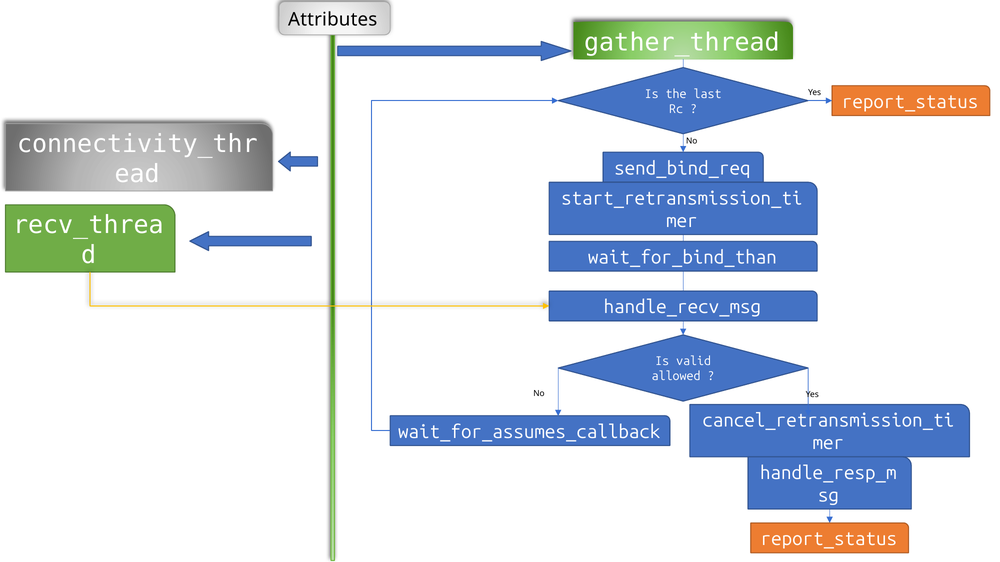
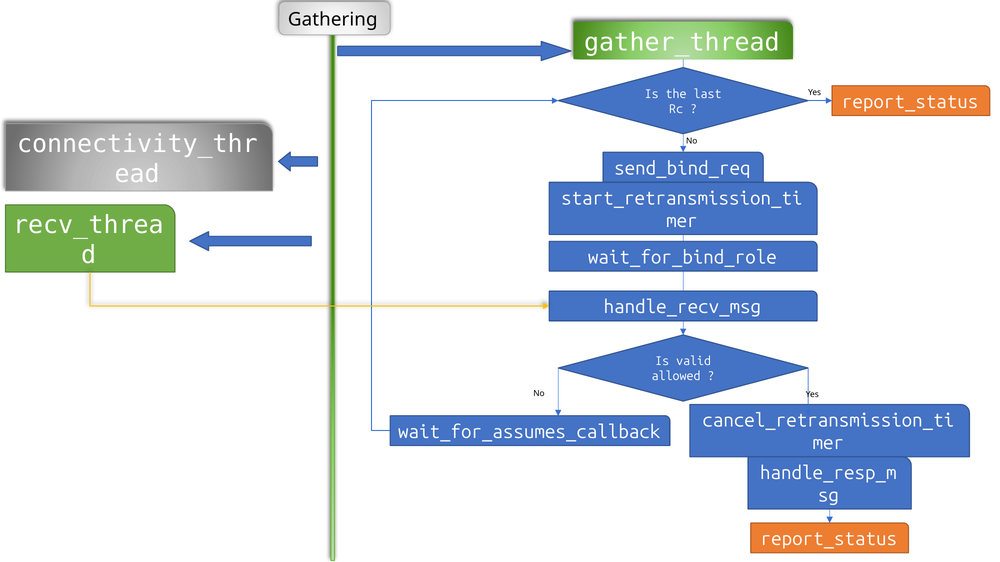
Attributes: Attributes -> Gathering (333, 20)
wait_for_bind_than: wait_for_bind_than -> wait_for_bind_role (682, 258)
